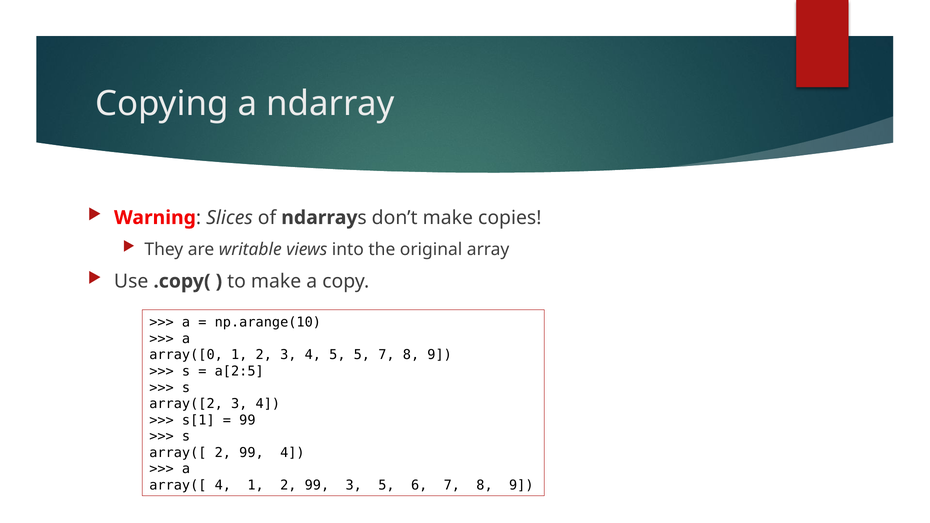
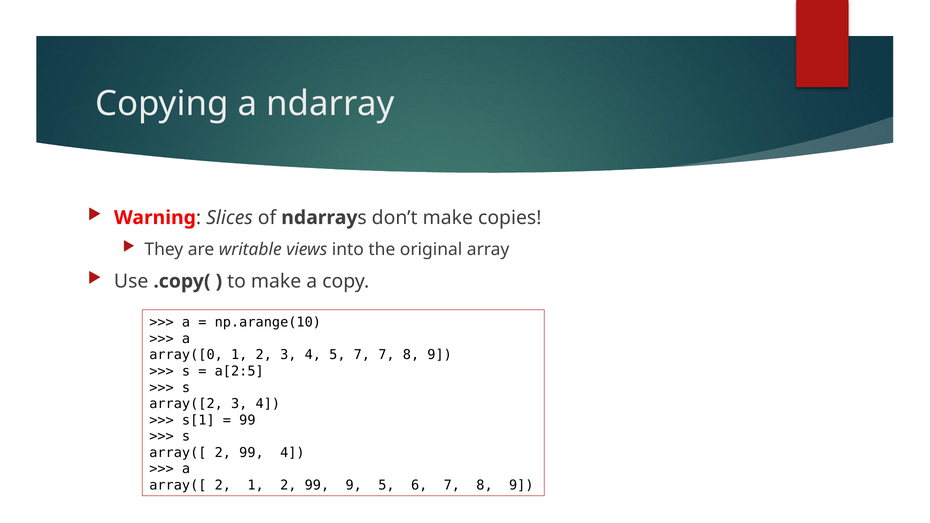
5 5: 5 -> 7 (362, 355)
4: 4 -> 2 (223, 485)
99 3: 3 -> 9 (354, 485)
